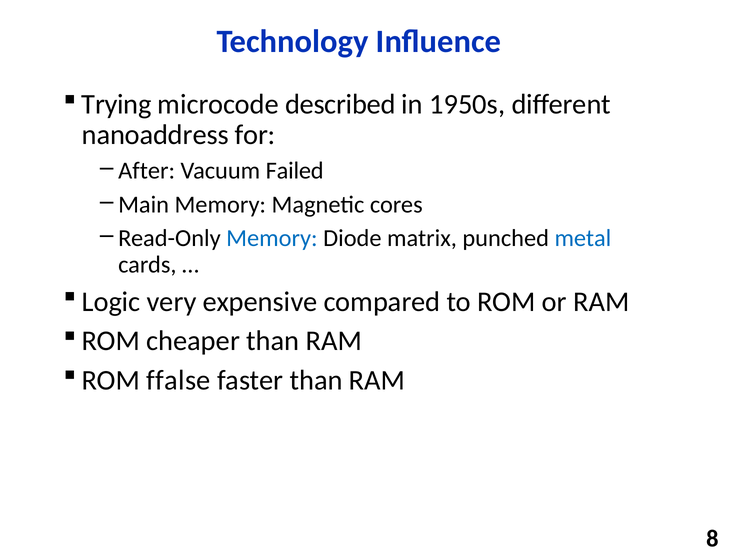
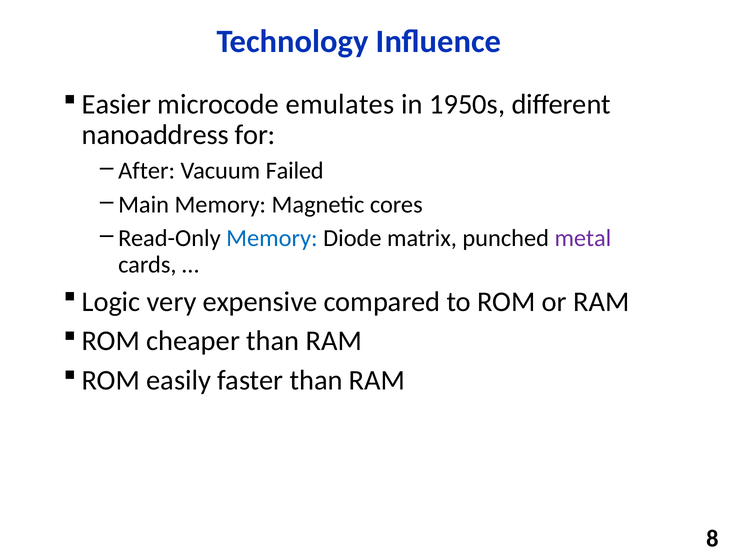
Trying: Trying -> Easier (116, 104)
described: described -> emulates (340, 104)
metal colour: blue -> purple (583, 238)
ffalse: ffalse -> easily (179, 380)
